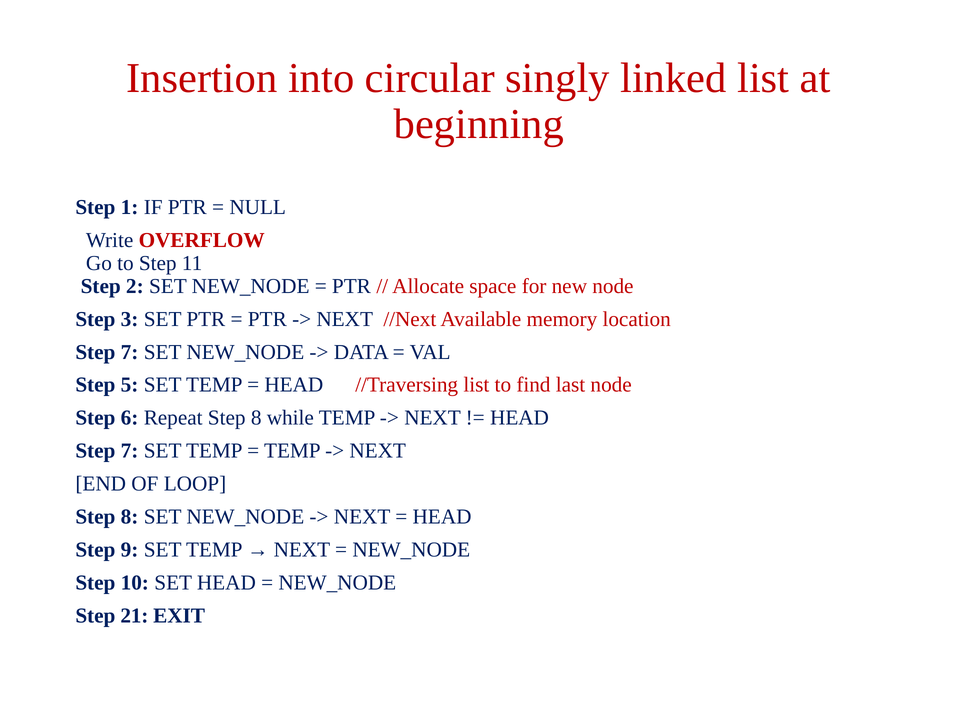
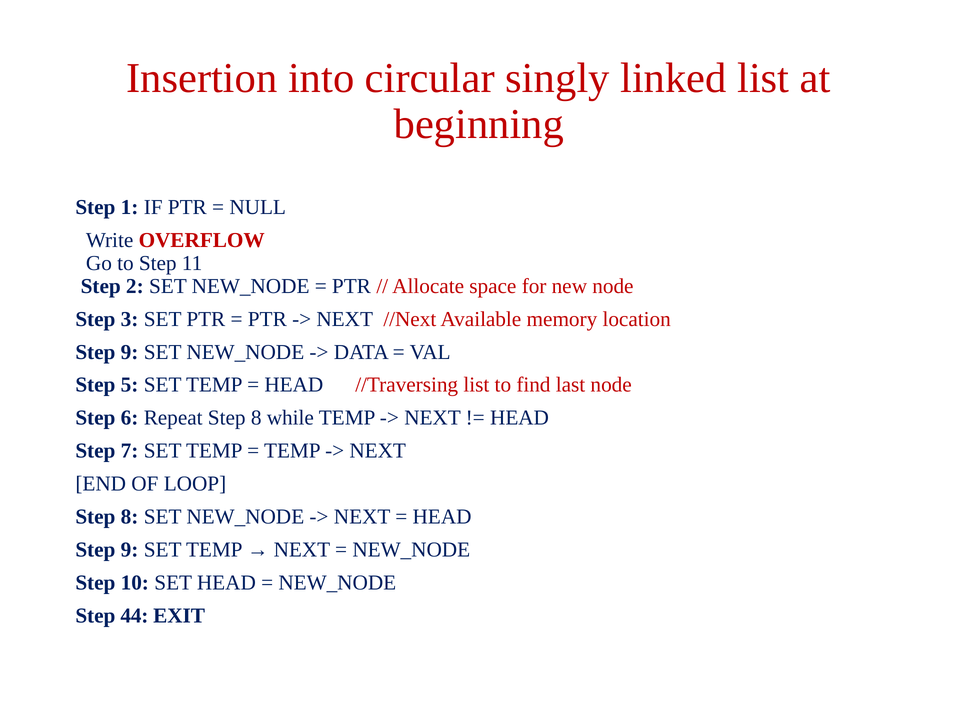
7: 7 -> 9 (130, 352)
21: 21 -> 44 (134, 616)
